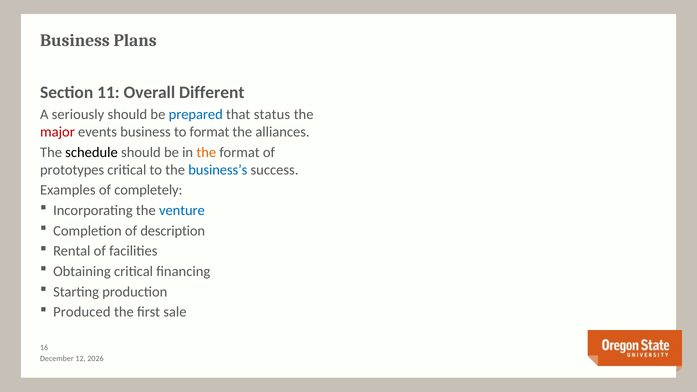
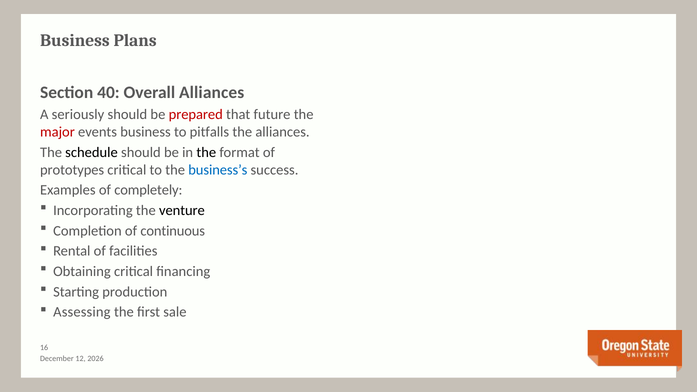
11: 11 -> 40 (108, 93)
Overall Different: Different -> Alliances (212, 93)
prepared colour: blue -> red (196, 115)
status: status -> future (272, 115)
to format: format -> pitfalls (209, 132)
the colour: orange -> black (206, 152)
venture colour: blue -> black (182, 210)
description: description -> continuous (173, 231)
Produced: Produced -> Assessing (82, 312)
